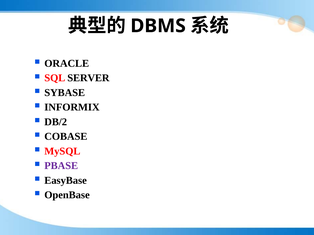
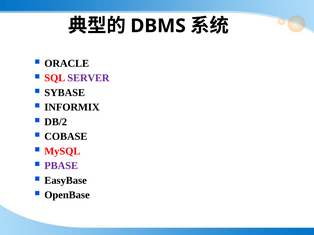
SERVER colour: black -> purple (88, 78)
